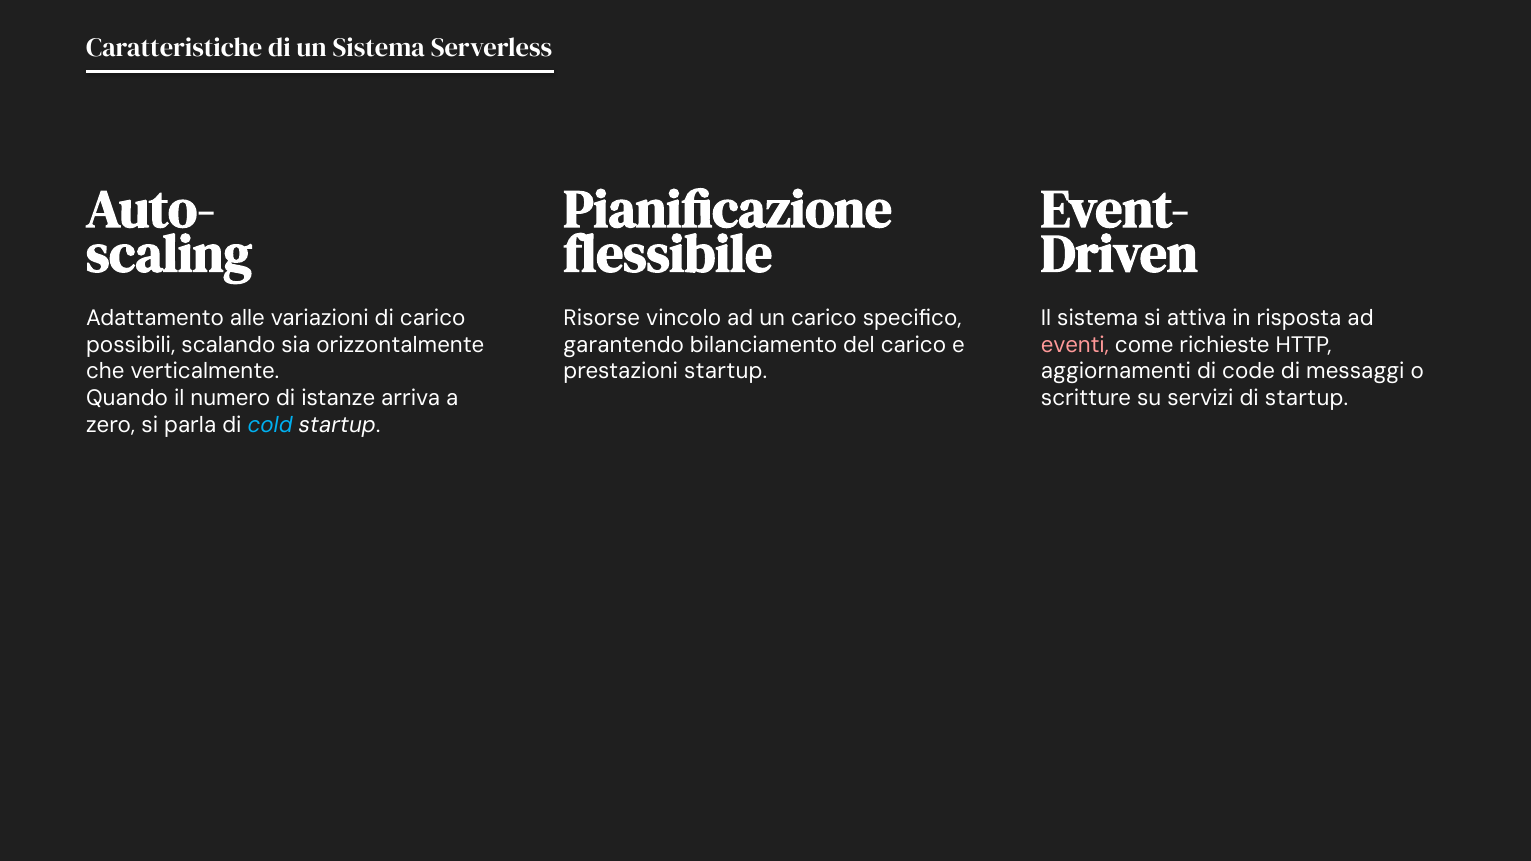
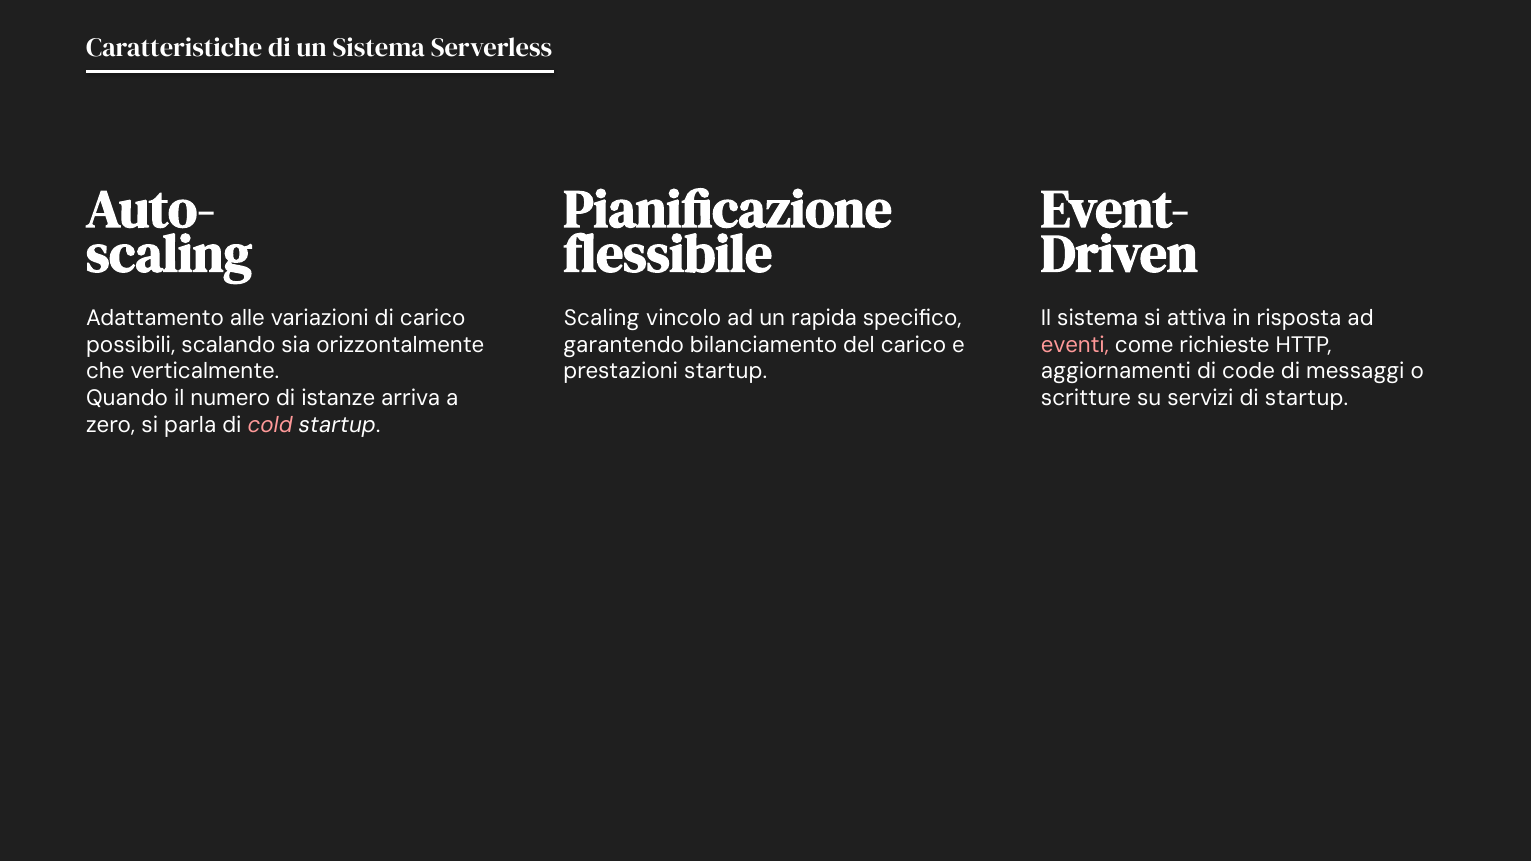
Risorse: Risorse -> Scaling (602, 318)
un carico: carico -> rapida (824, 318)
cold colour: light blue -> pink (270, 425)
